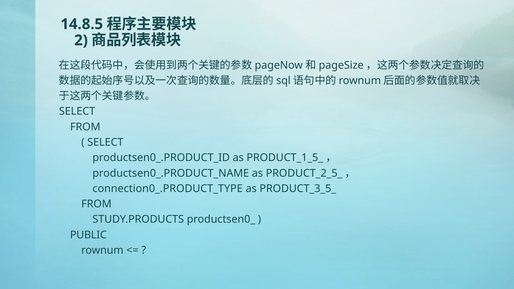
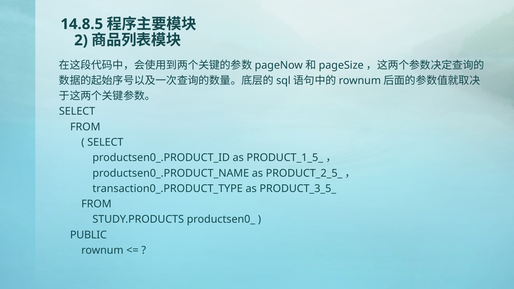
connection0_.PRODUCT_TYPE: connection0_.PRODUCT_TYPE -> transaction0_.PRODUCT_TYPE (168, 189)
